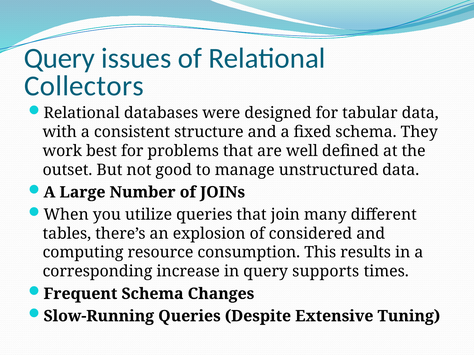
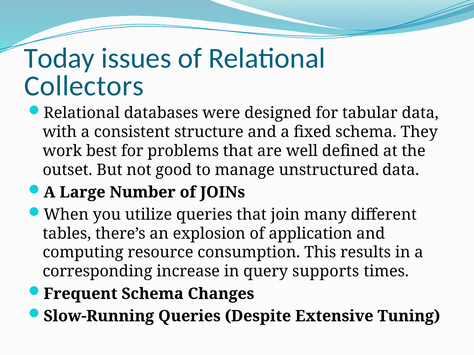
Query: Query -> Today (59, 58)
considered: considered -> application (311, 234)
